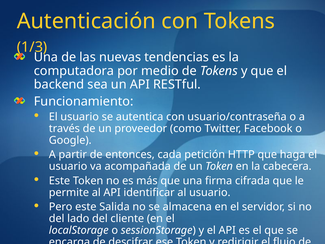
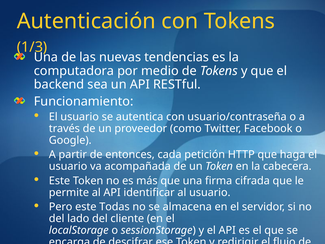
Salida: Salida -> Todas (114, 207)
